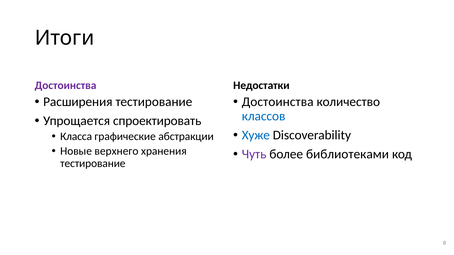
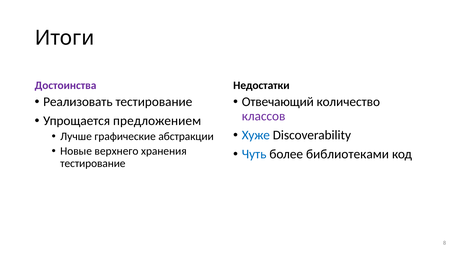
Расширения: Расширения -> Реализовать (78, 102)
Достоинства: Достоинства -> Отвечающий (278, 102)
классов colour: blue -> purple (264, 116)
спроектировать: спроектировать -> предложением (157, 121)
Класса: Класса -> Лучше (76, 137)
Чуть colour: purple -> blue (254, 154)
